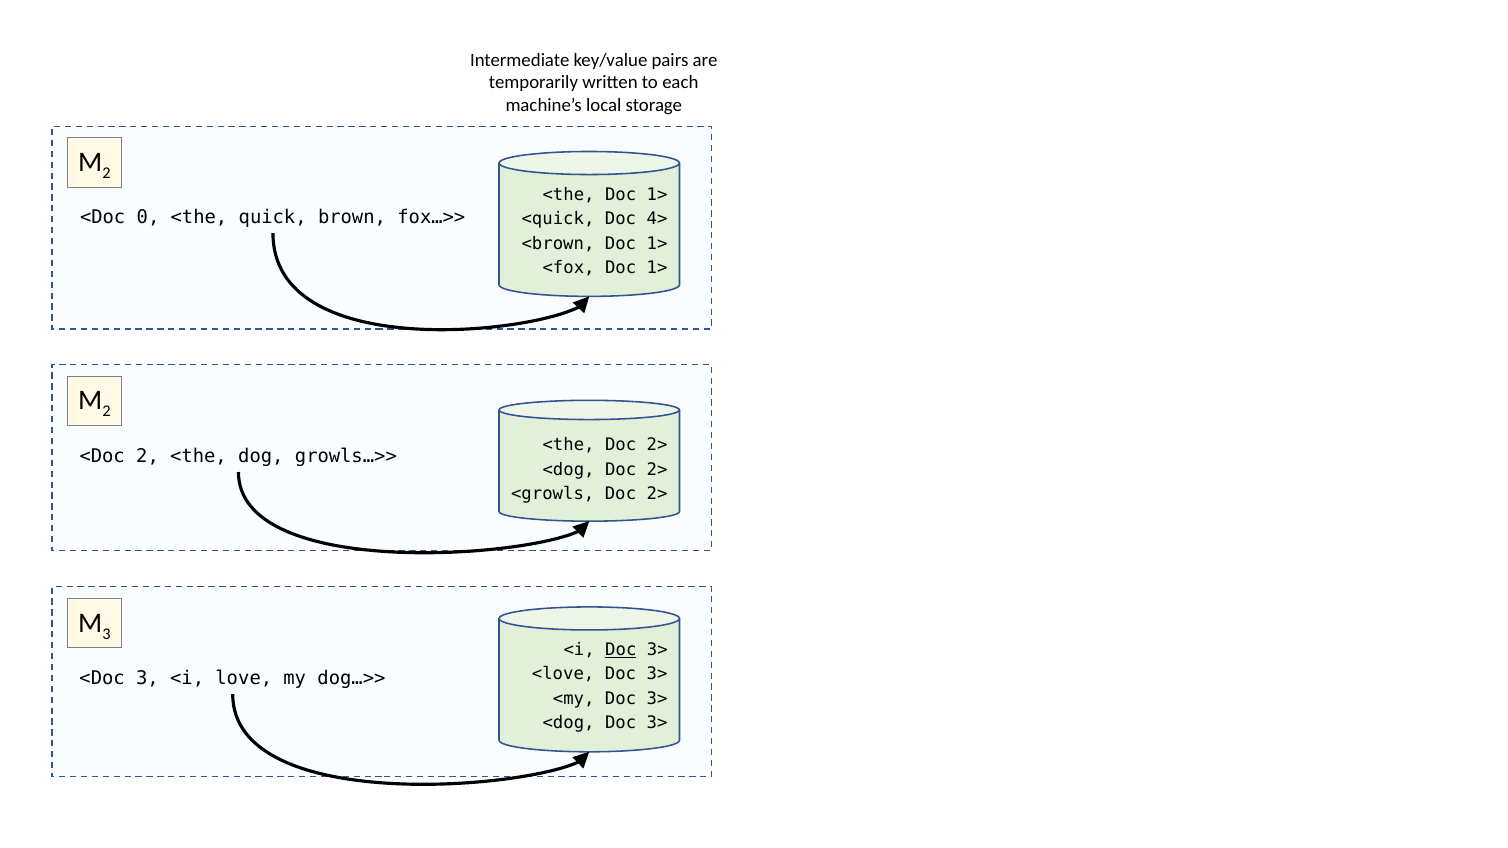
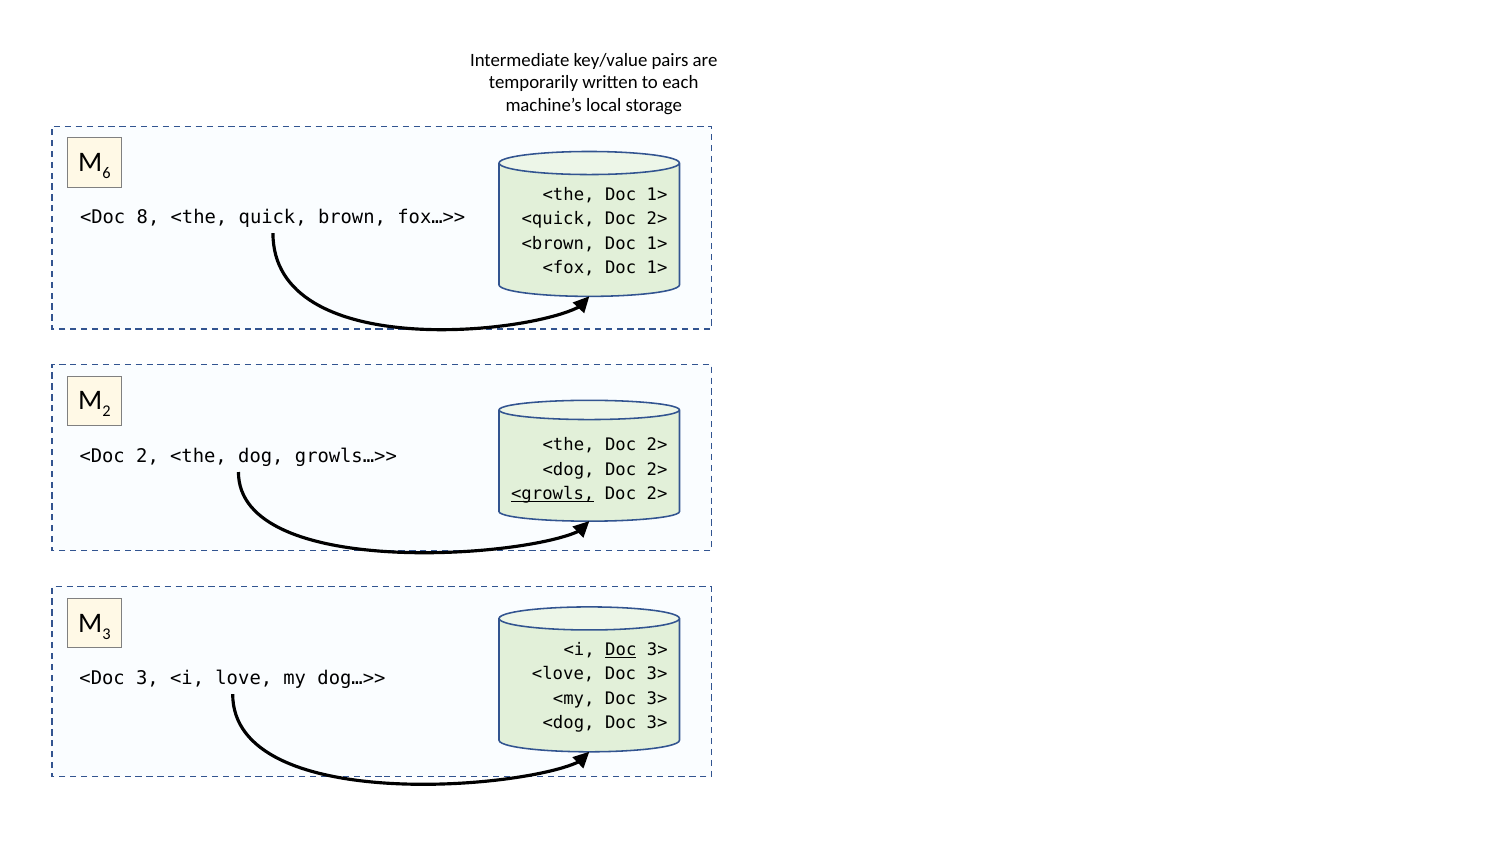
2: 2 -> 6 (106, 173)
0: 0 -> 8 (148, 218)
<quick Doc 4>: 4> -> 2> (657, 219)
<growls underline: none -> present (553, 494)
